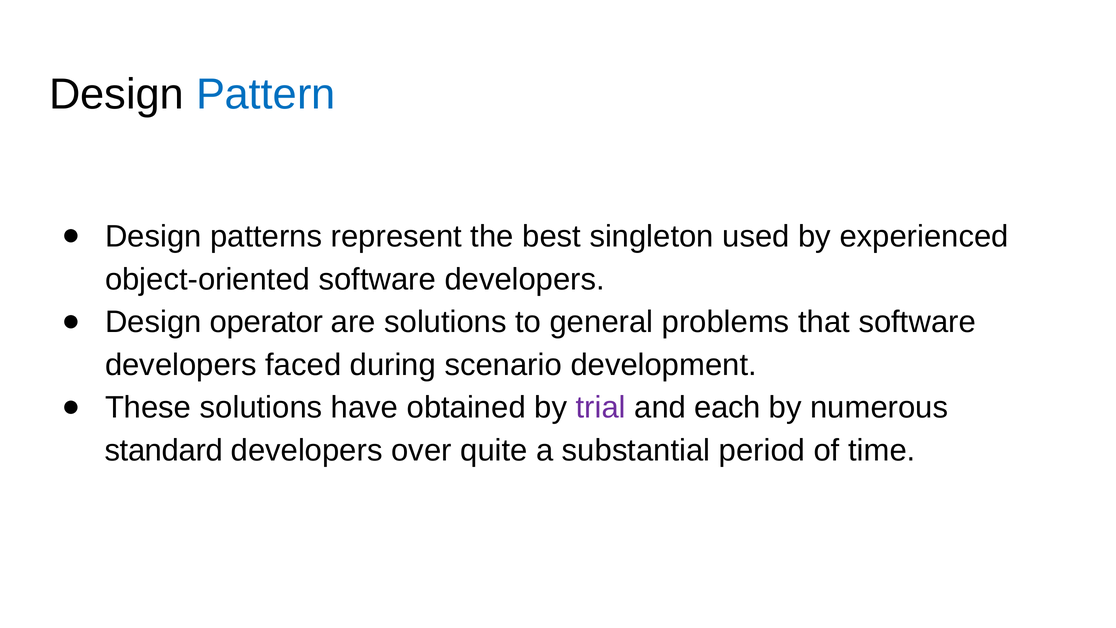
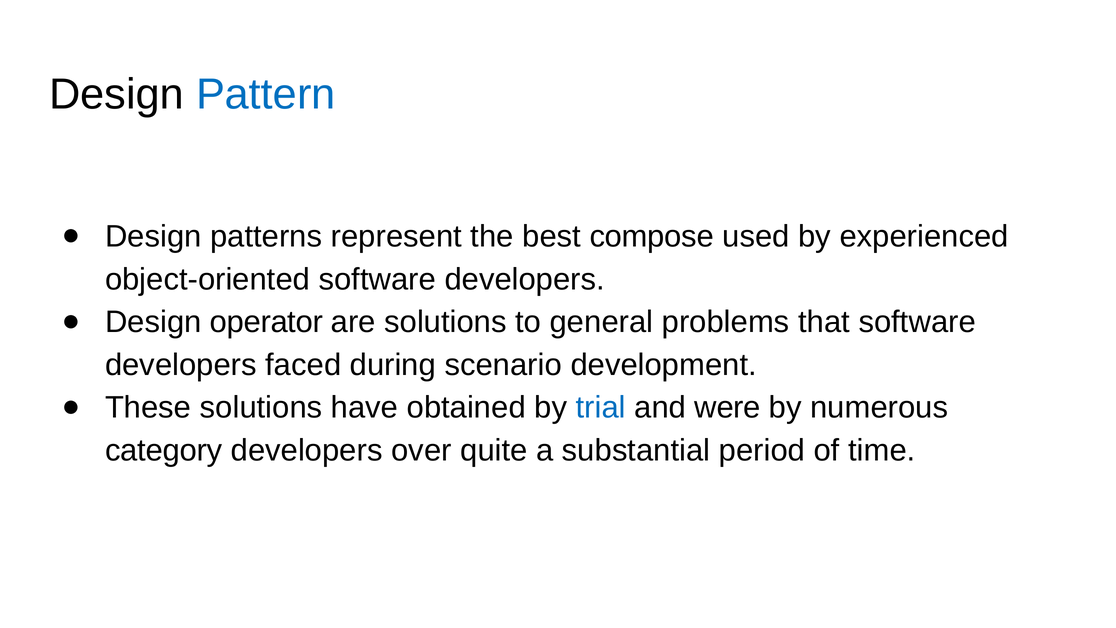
singleton: singleton -> compose (652, 236)
trial colour: purple -> blue (601, 408)
each: each -> were (728, 408)
standard: standard -> category (164, 450)
